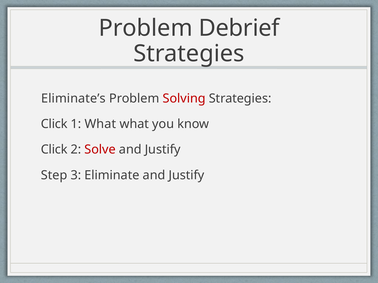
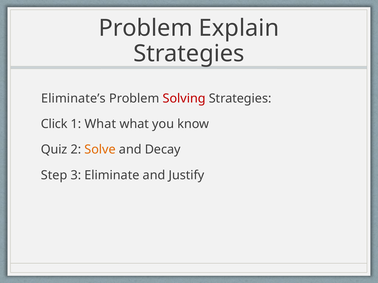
Debrief: Debrief -> Explain (239, 28)
Click: Click -> Quiz (54, 150)
Solve colour: red -> orange (100, 150)
Justify: Justify -> Decay (163, 150)
